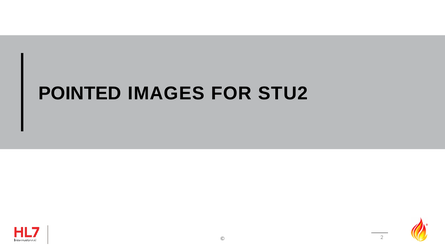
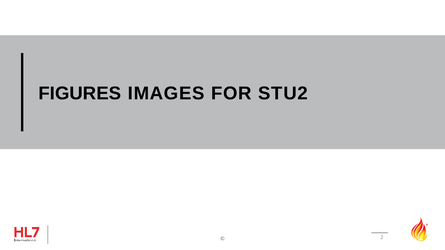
POINTED: POINTED -> FIGURES (80, 94)
